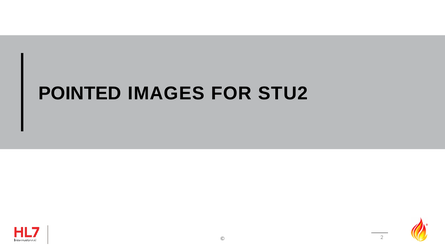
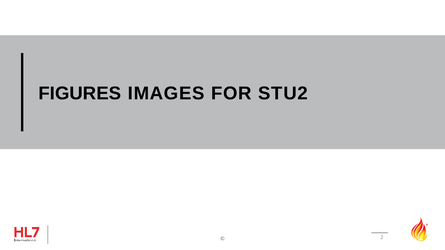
POINTED: POINTED -> FIGURES (80, 94)
